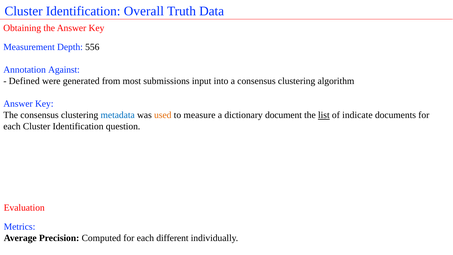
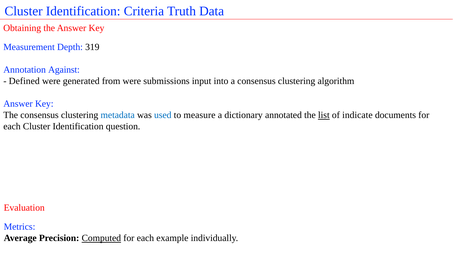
Overall: Overall -> Criteria (144, 11)
556: 556 -> 319 (92, 47)
from most: most -> were (132, 81)
used colour: orange -> blue (163, 115)
document: document -> annotated (283, 115)
Computed underline: none -> present (101, 238)
different: different -> example (172, 238)
